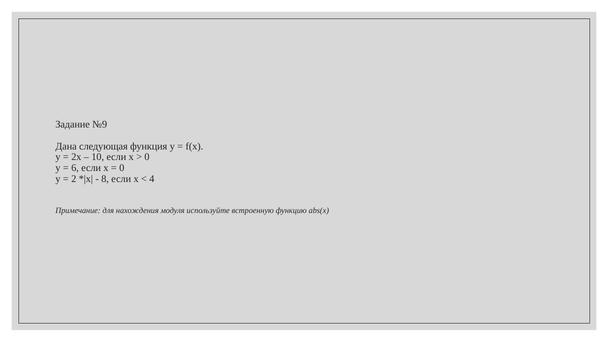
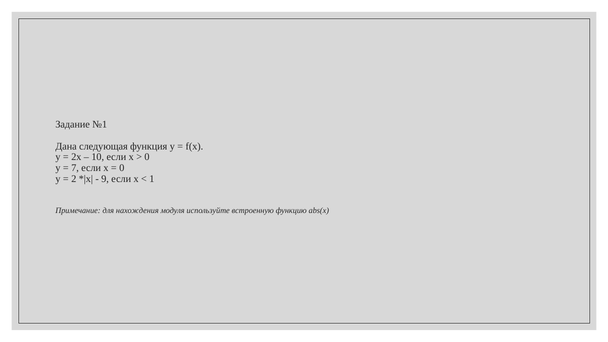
№9: №9 -> №1 (100, 124)
6: 6 -> 7 (75, 168)
8: 8 -> 9 (105, 179)
4: 4 -> 1 (152, 179)
